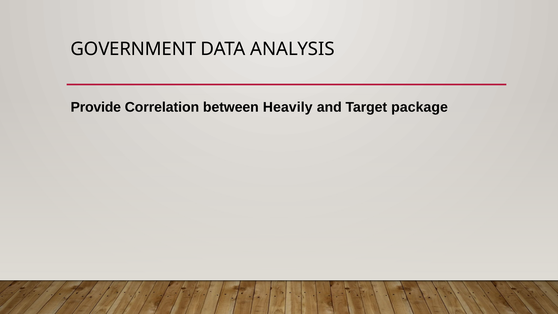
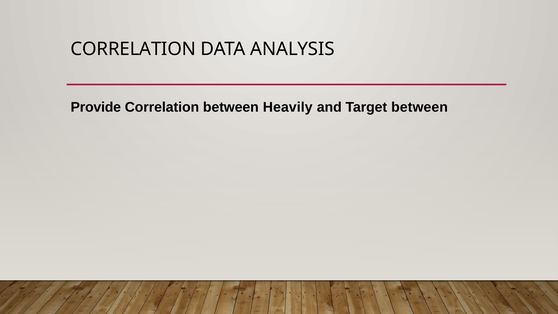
GOVERNMENT: GOVERNMENT -> CORRELATION (133, 49)
Target package: package -> between (420, 107)
